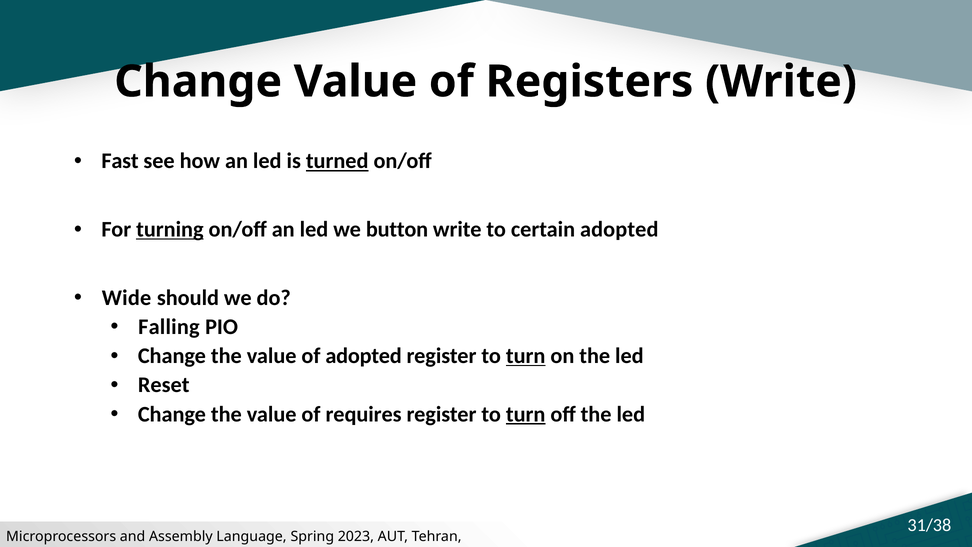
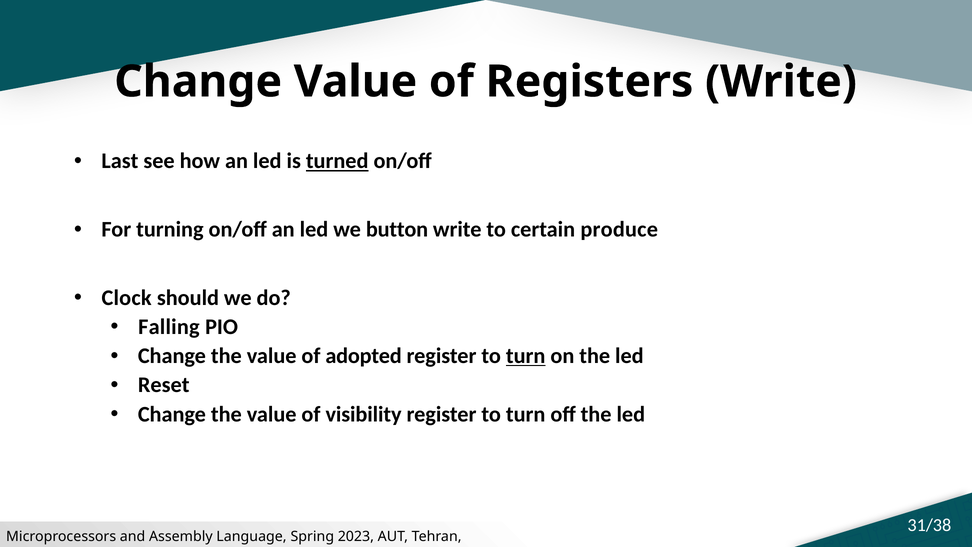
Fast: Fast -> Last (120, 161)
turning underline: present -> none (170, 229)
certain adopted: adopted -> produce (619, 229)
Wide: Wide -> Clock (127, 298)
requires: requires -> visibility (364, 414)
turn underline: present -> none (526, 414)
